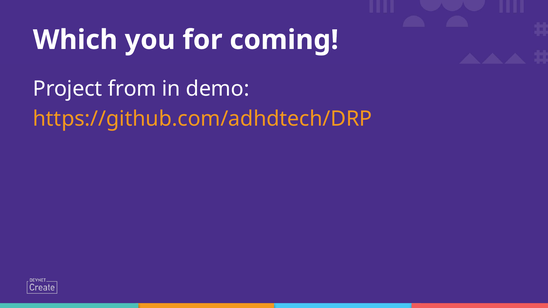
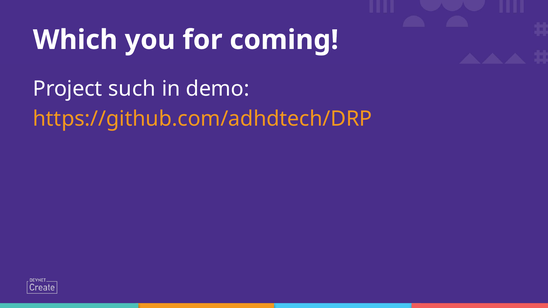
from: from -> such (132, 89)
